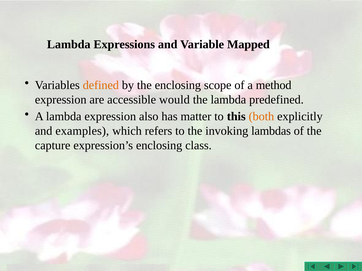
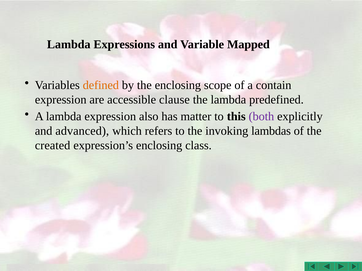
method: method -> contain (274, 85)
would: would -> clause (174, 100)
both colour: orange -> purple (261, 117)
examples: examples -> advanced (82, 131)
capture: capture -> created (53, 146)
